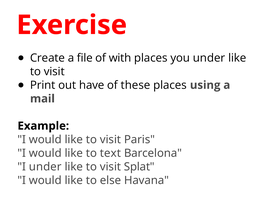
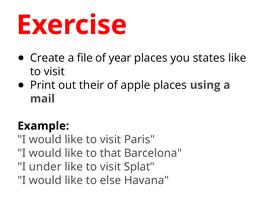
with: with -> year (120, 58)
you under: under -> states (209, 58)
have: have -> their (92, 85)
these: these -> apple (136, 85)
text: text -> that (111, 154)
